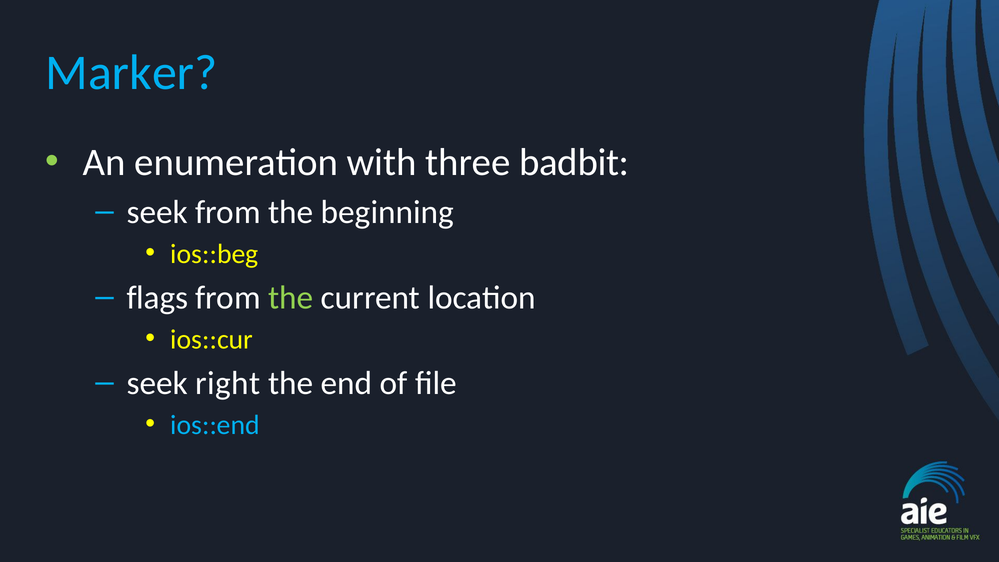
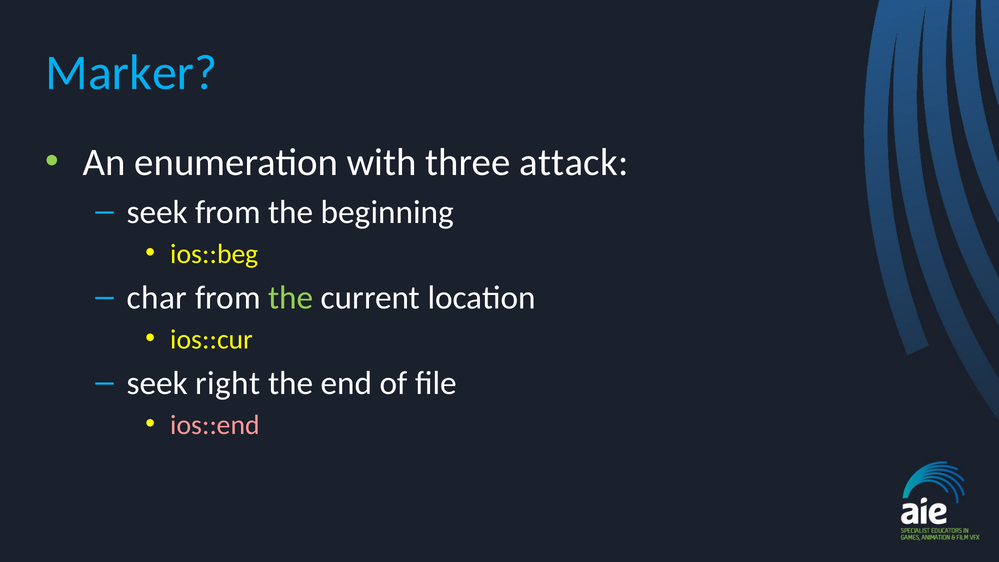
badbit: badbit -> attack (574, 163)
flags: flags -> char (157, 298)
ios::end colour: light blue -> pink (215, 425)
